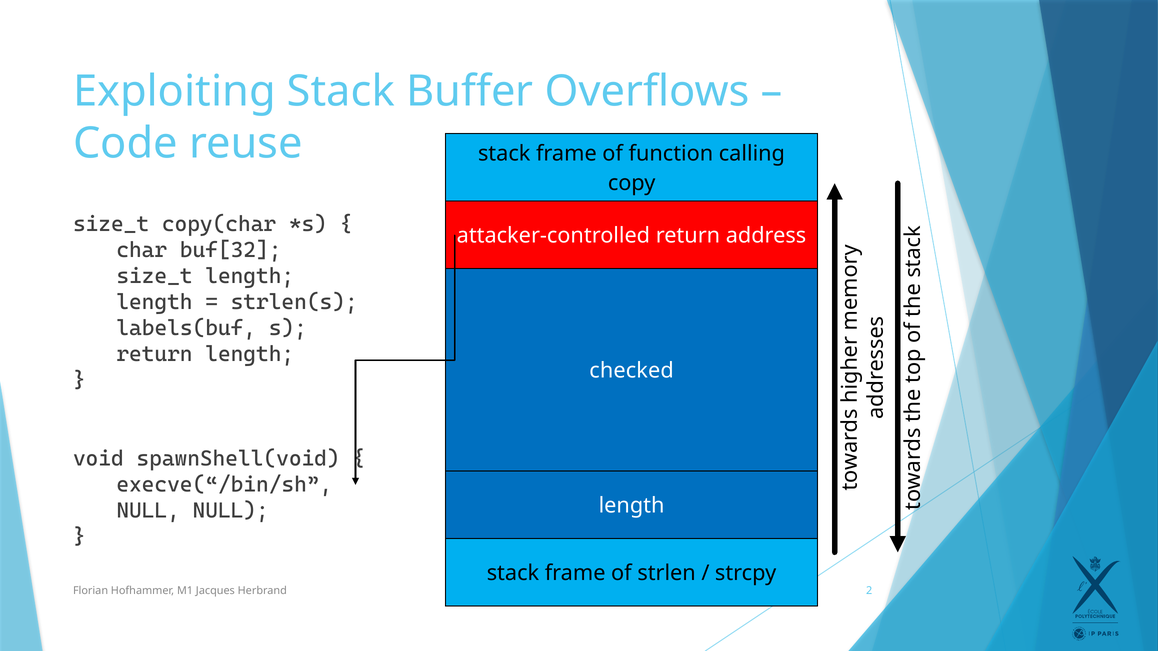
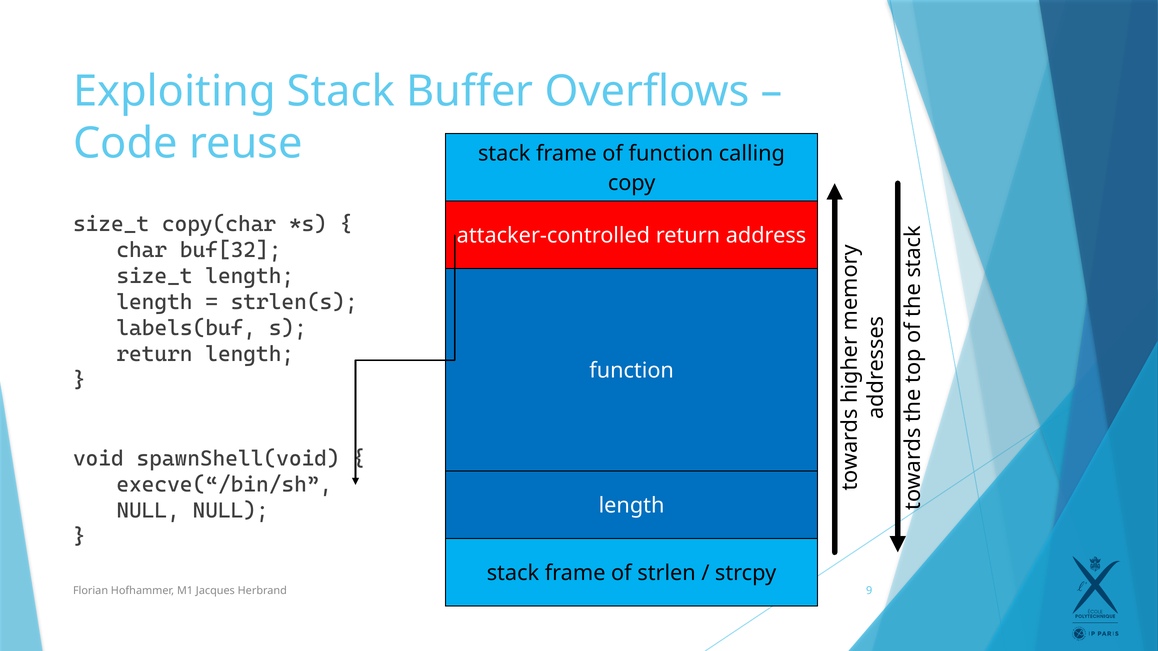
checked: checked -> function (632, 371)
2: 2 -> 9 (869, 591)
